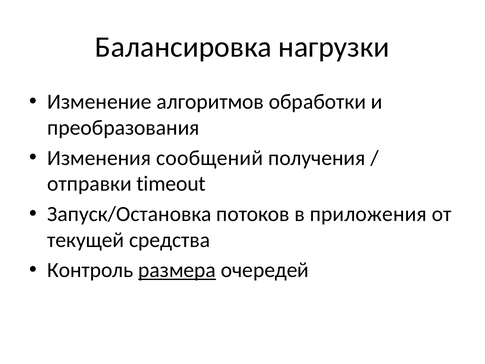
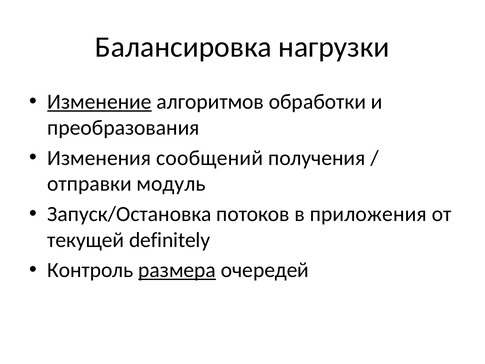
Изменение underline: none -> present (99, 102)
timeout: timeout -> модуль (171, 184)
средства: средства -> definitely (170, 240)
